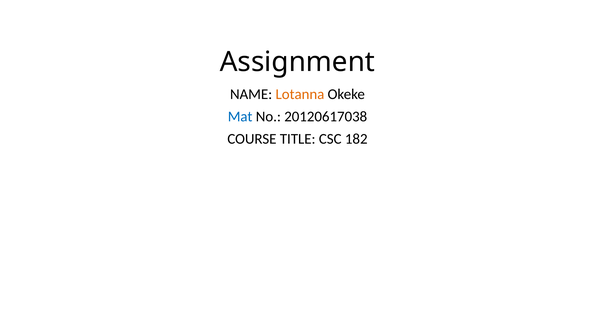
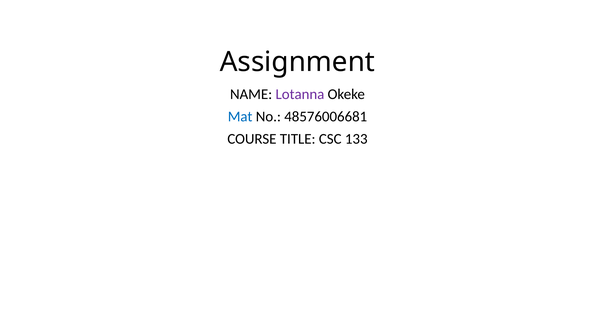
Lotanna colour: orange -> purple (300, 94)
20120617038: 20120617038 -> 48576006681 (326, 117)
182: 182 -> 133 (356, 139)
